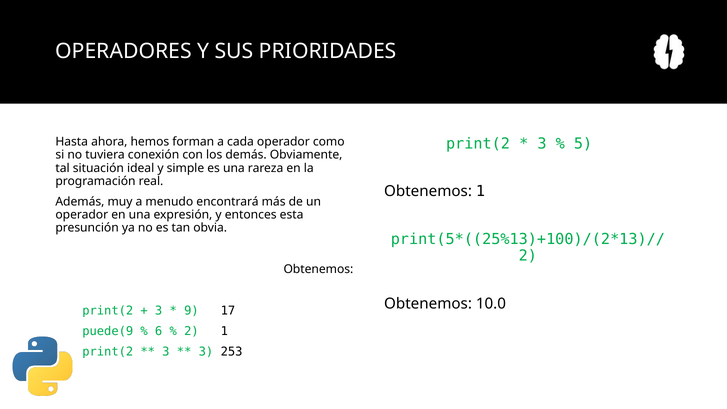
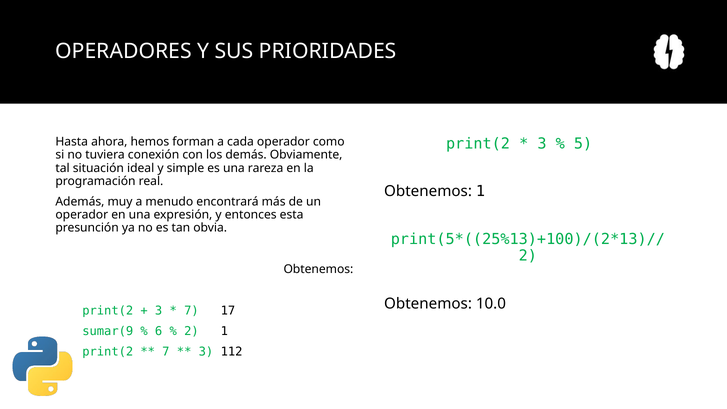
9: 9 -> 7 (191, 310)
puede(9: puede(9 -> sumar(9 (108, 331)
3: 3 -> 7 (166, 352)
253: 253 -> 112 (232, 352)
